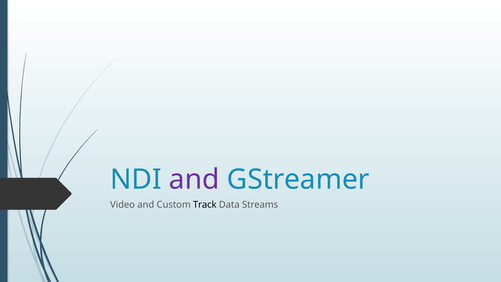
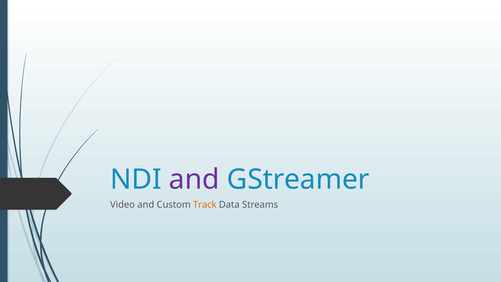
Track colour: black -> orange (205, 204)
